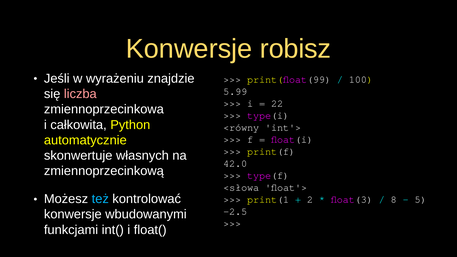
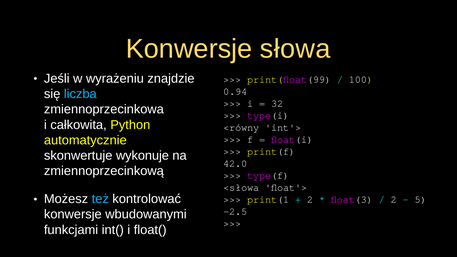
robisz: robisz -> słowa (295, 49)
5.99: 5.99 -> 0.94 (235, 91)
liczba colour: pink -> light blue (80, 94)
22: 22 -> 32 (277, 103)
własnych: własnych -> wykonuje (142, 156)
8: 8 -> 2 (394, 199)
